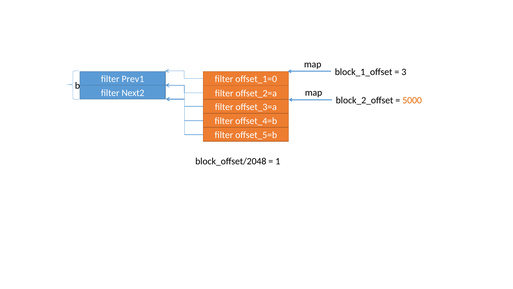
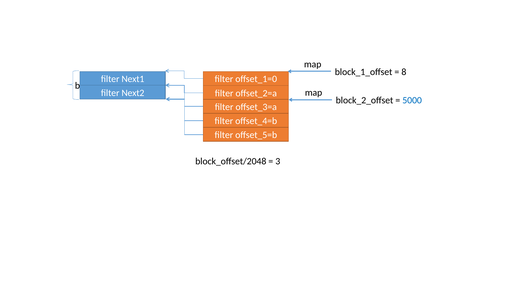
3: 3 -> 8 (404, 72)
Prev1: Prev1 -> Next1 (133, 79)
5000 colour: orange -> blue (412, 100)
1: 1 -> 3 (278, 161)
